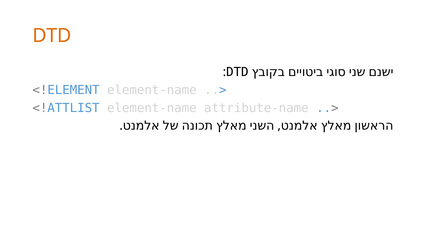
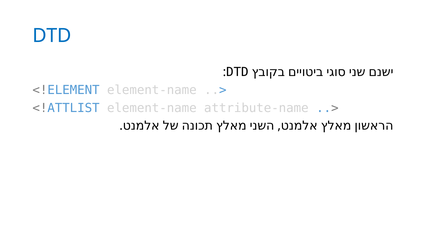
DTD colour: orange -> blue (52, 36)
